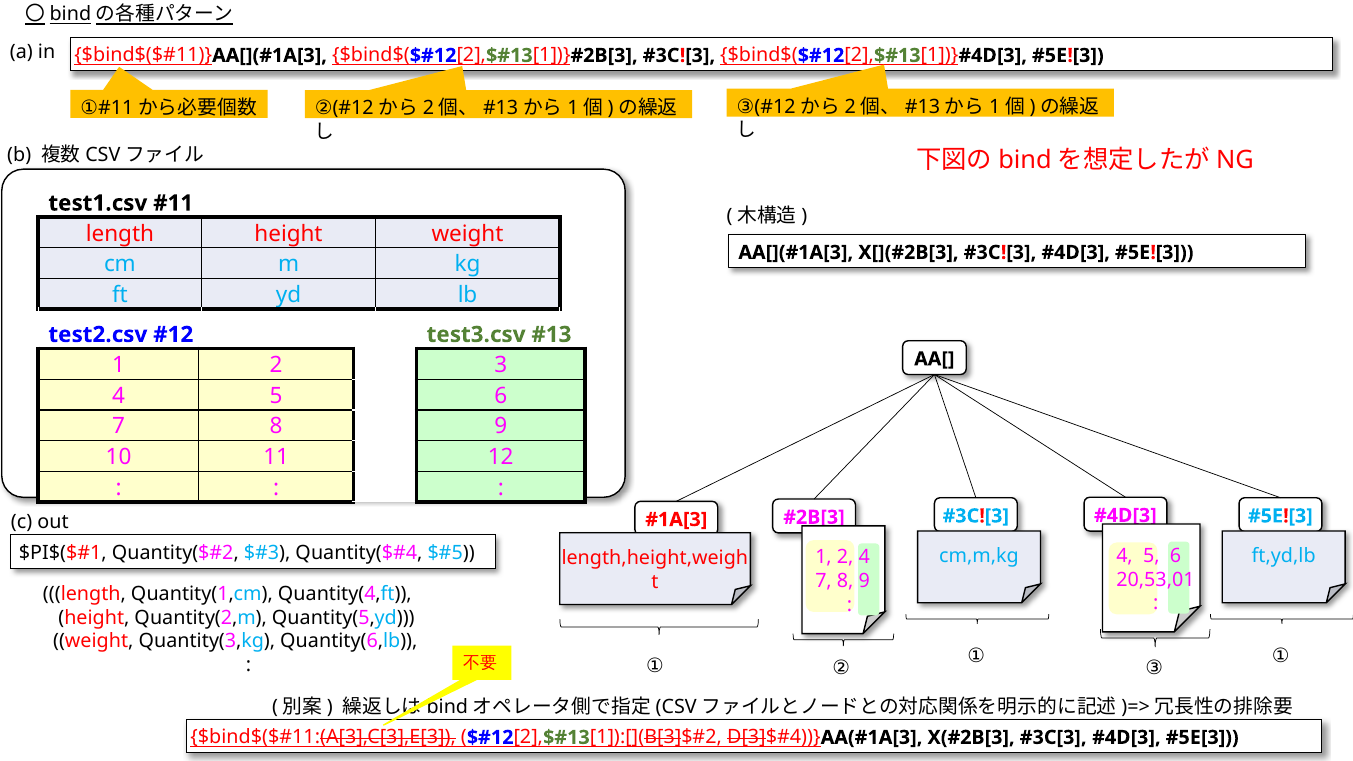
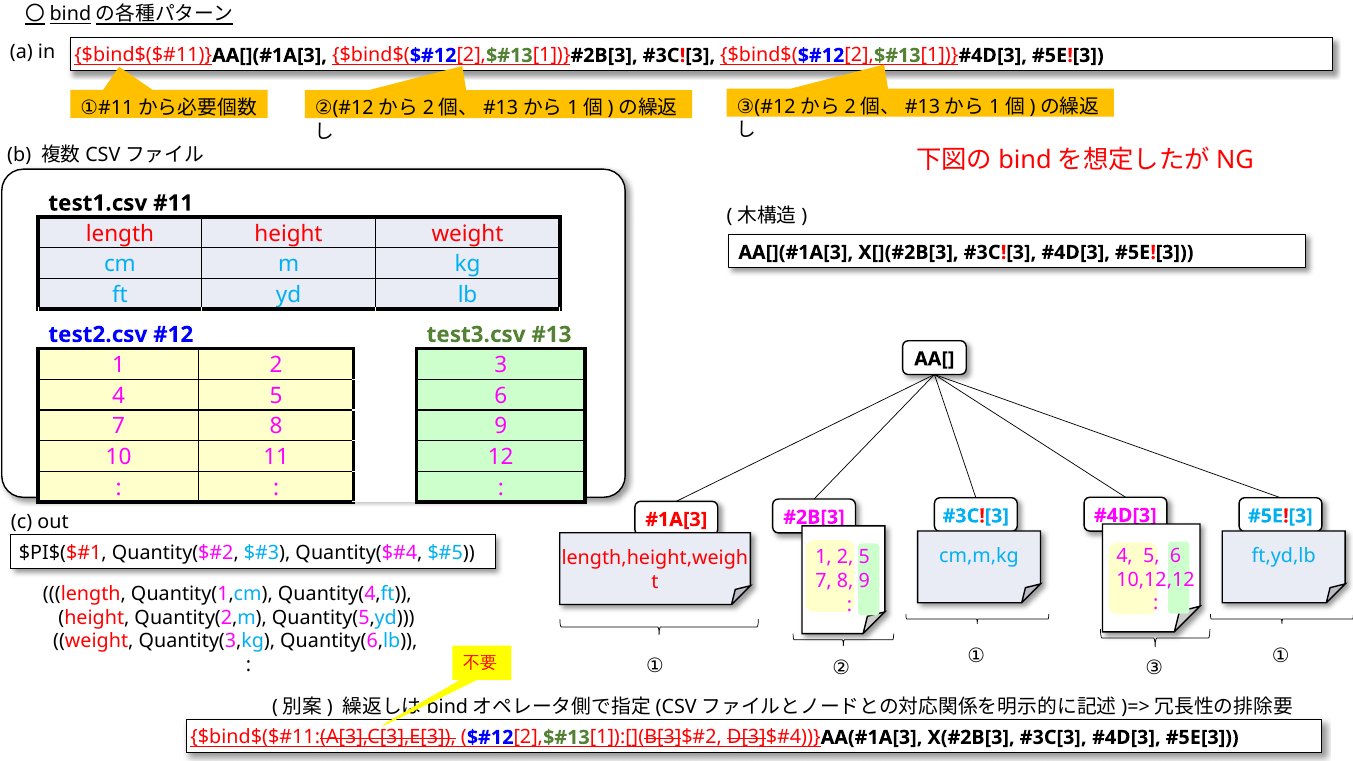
2 4: 4 -> 5 (864, 557)
20,53,01: 20,53,01 -> 10,12,12 (1155, 580)
